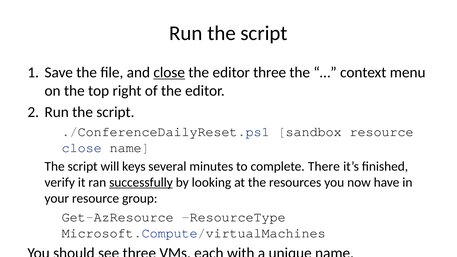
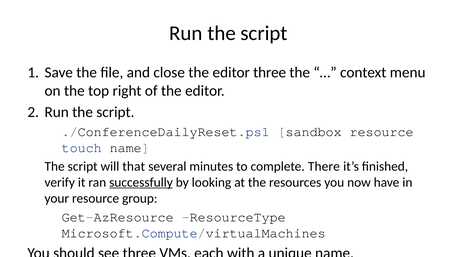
close underline: present -> none (169, 72)
close: close -> touch (82, 148)
will keys: keys -> that (134, 166)
